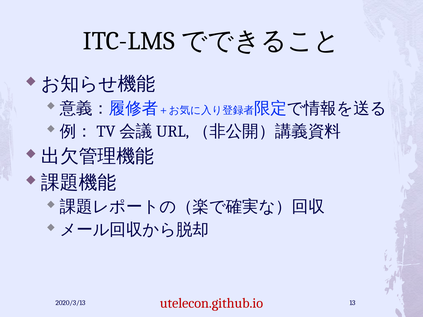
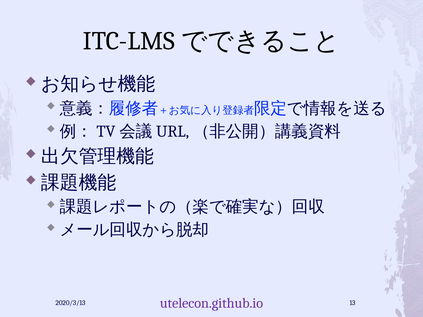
utelecon.github.io colour: red -> purple (211, 303)
